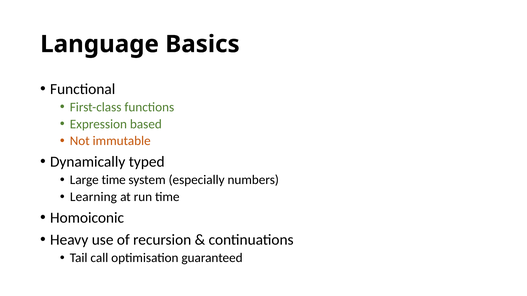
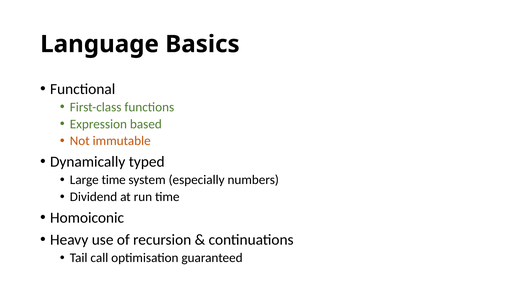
Learning: Learning -> Dividend (94, 197)
